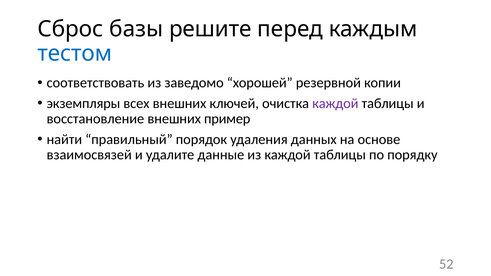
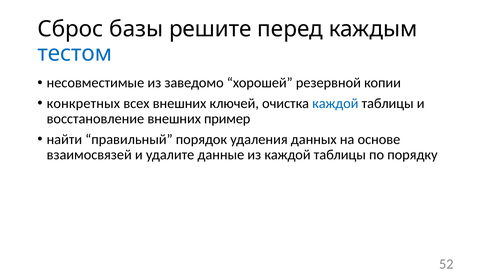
соответствовать: соответствовать -> несовместимые (95, 83)
экземпляры: экземпляры -> конкретных (83, 104)
каждой colour: purple -> blue (335, 104)
